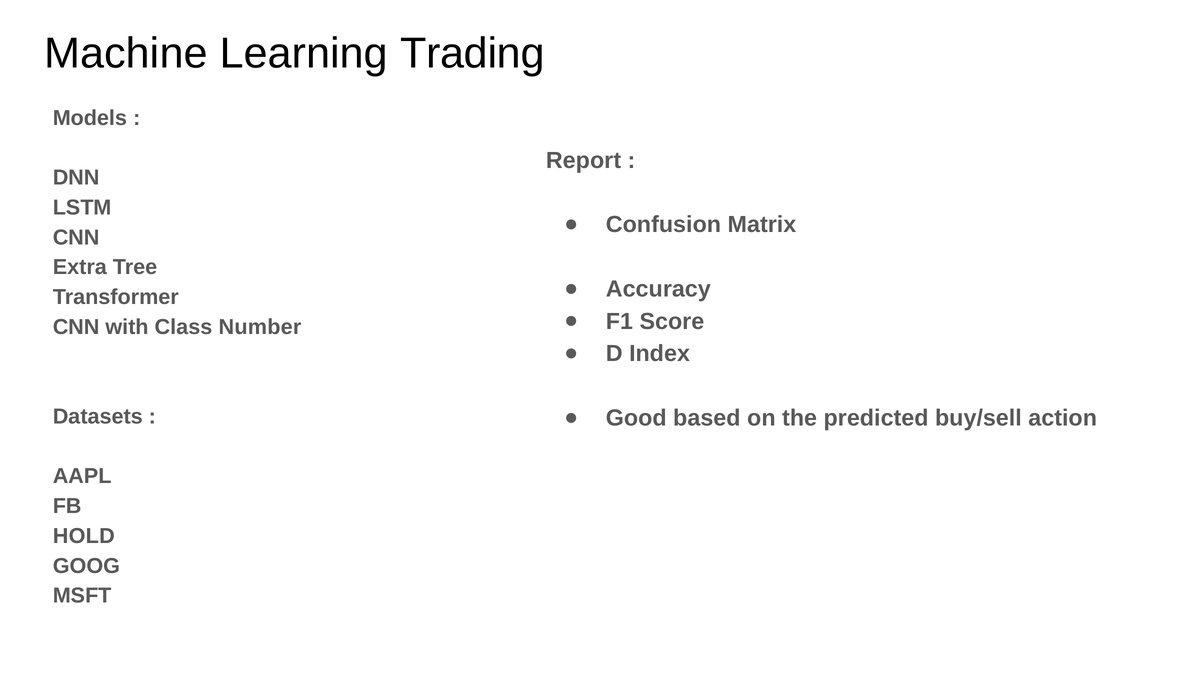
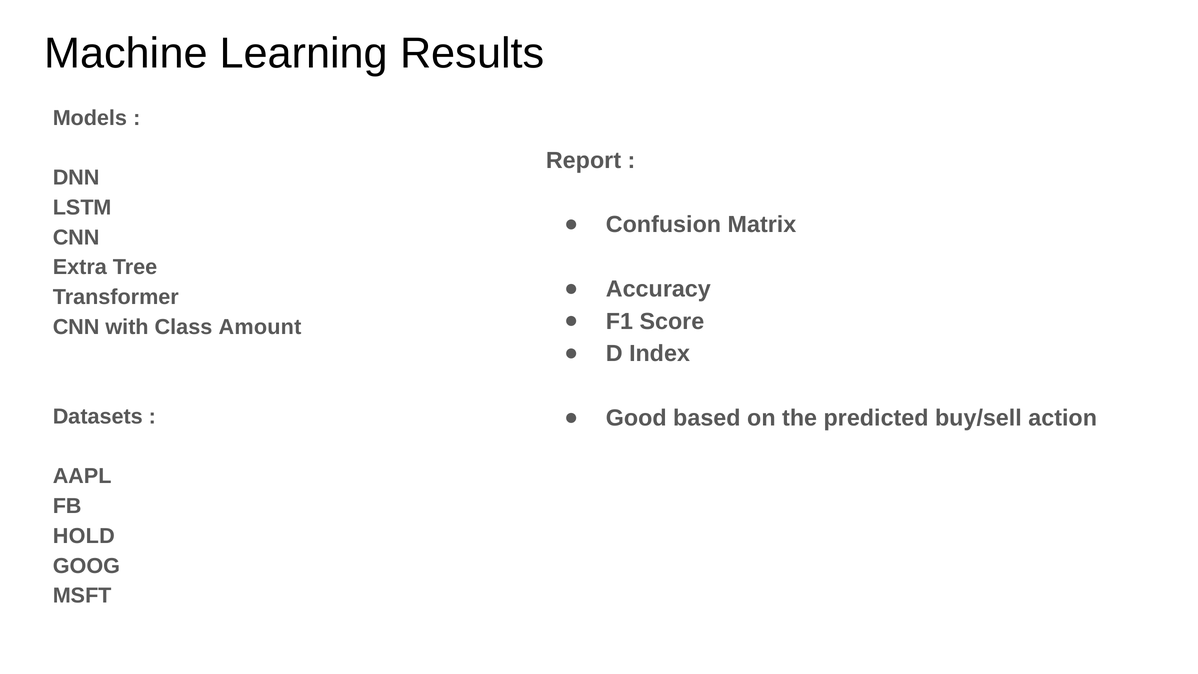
Trading: Trading -> Results (472, 54)
Number: Number -> Amount (260, 327)
